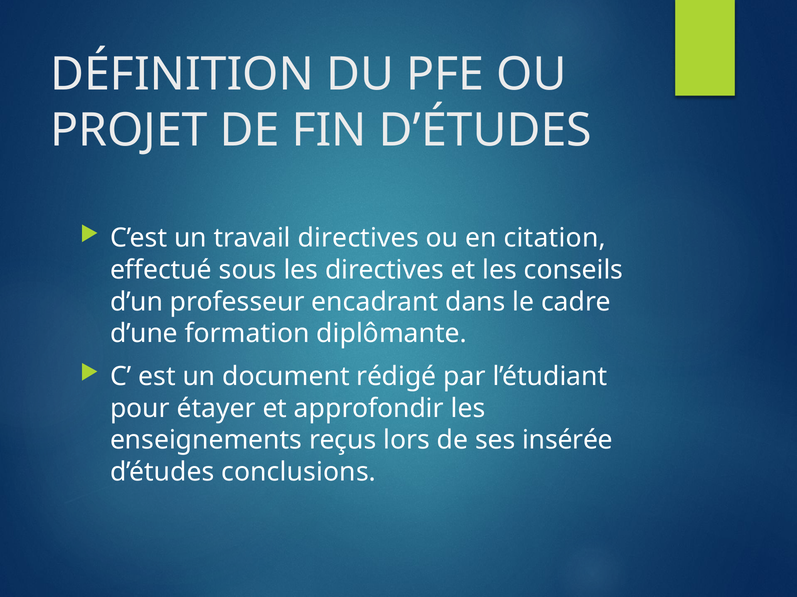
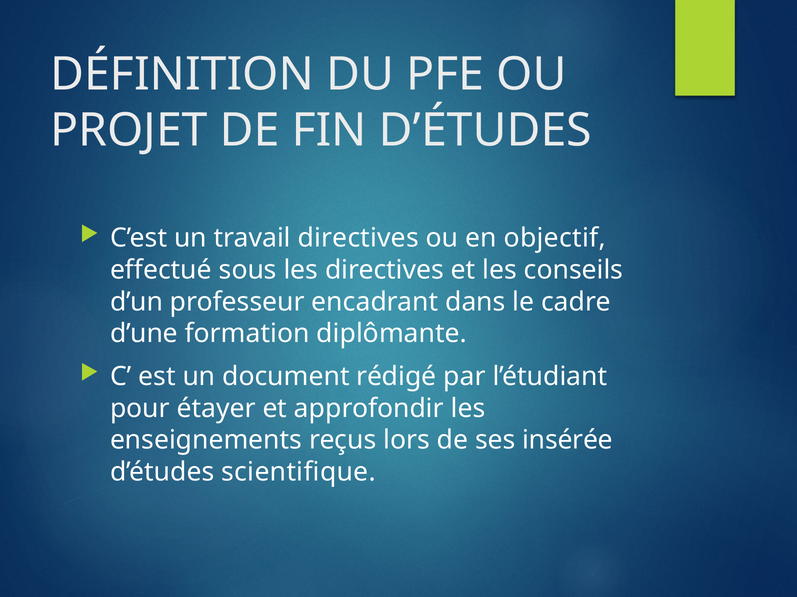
citation: citation -> objectif (555, 238)
conclusions: conclusions -> scientifique (299, 473)
